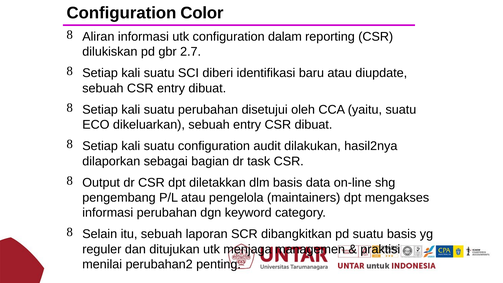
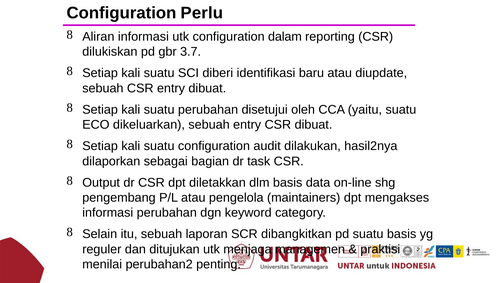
Color: Color -> Perlu (202, 13)
2.7: 2.7 -> 3.7 (191, 52)
